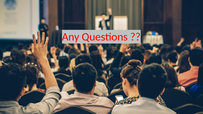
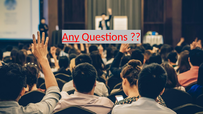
Any underline: none -> present (71, 37)
